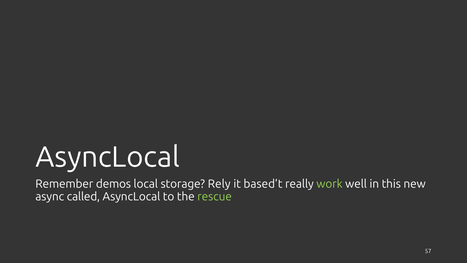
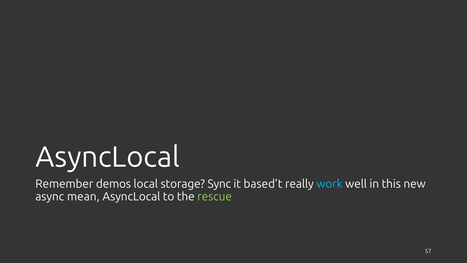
Rely: Rely -> Sync (219, 184)
work colour: light green -> light blue (329, 184)
called: called -> mean (83, 196)
